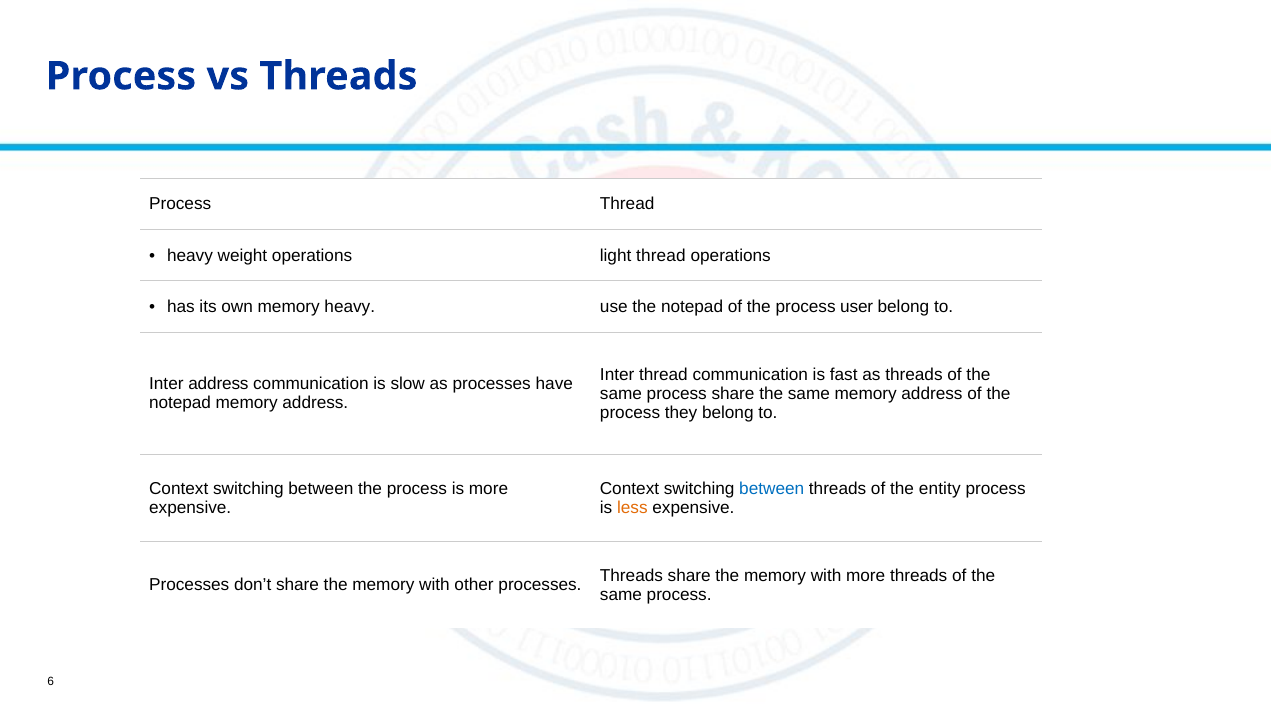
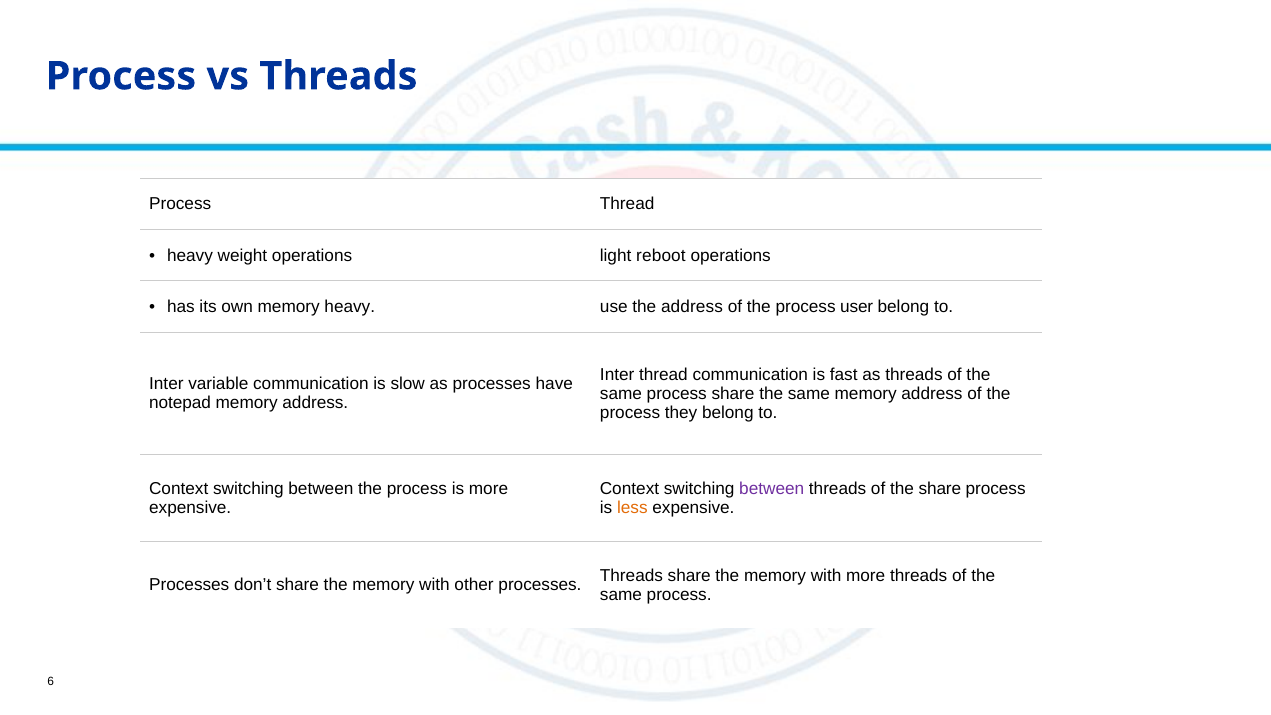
light thread: thread -> reboot (661, 255)
the notepad: notepad -> address (692, 307)
Inter address: address -> variable (218, 384)
between colour: blue -> purple (772, 489)
the entity: entity -> share (940, 489)
